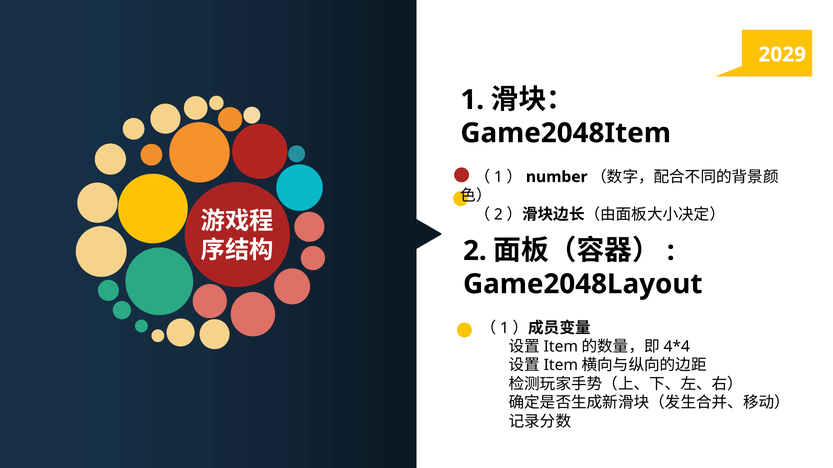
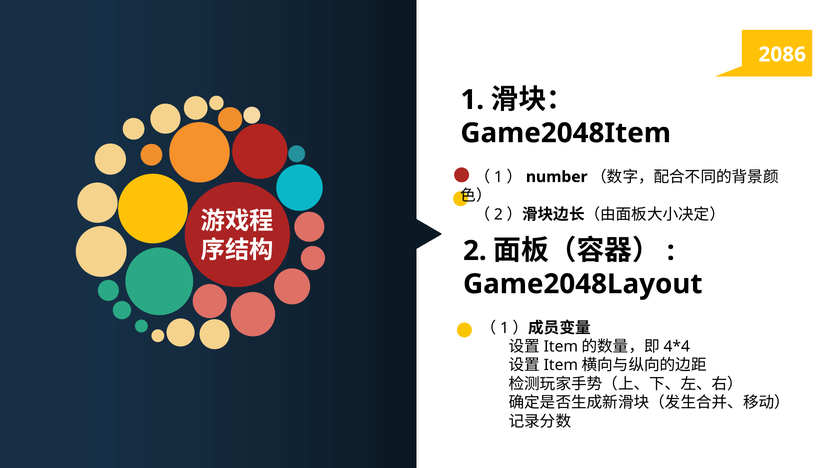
2029: 2029 -> 2086 (782, 55)
